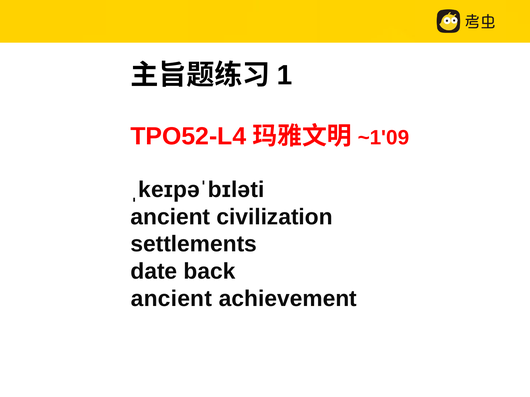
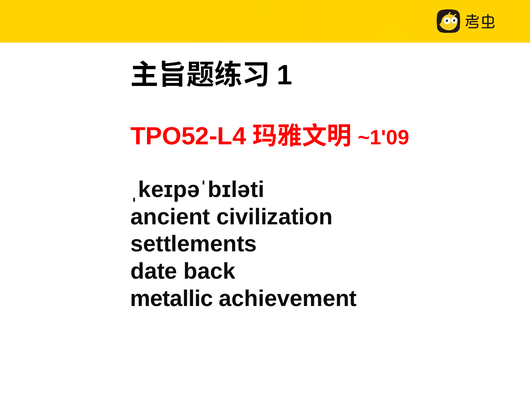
ancient: ancient -> metallic (172, 299)
